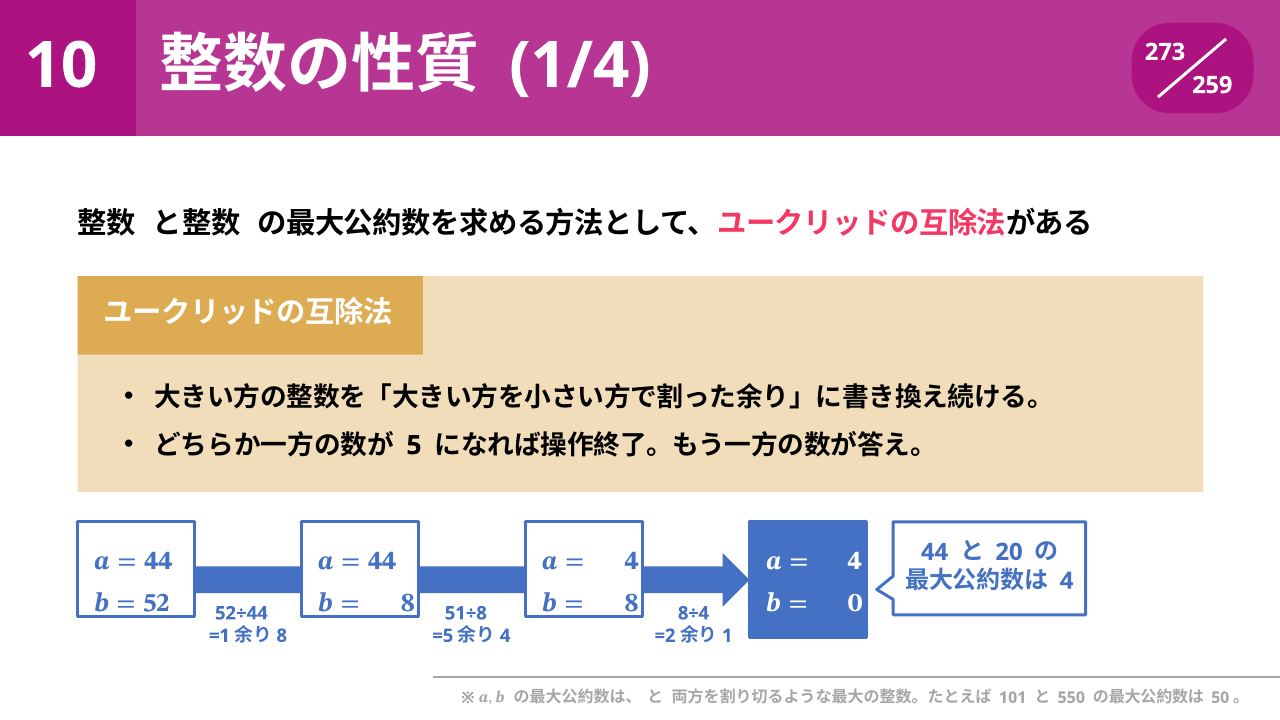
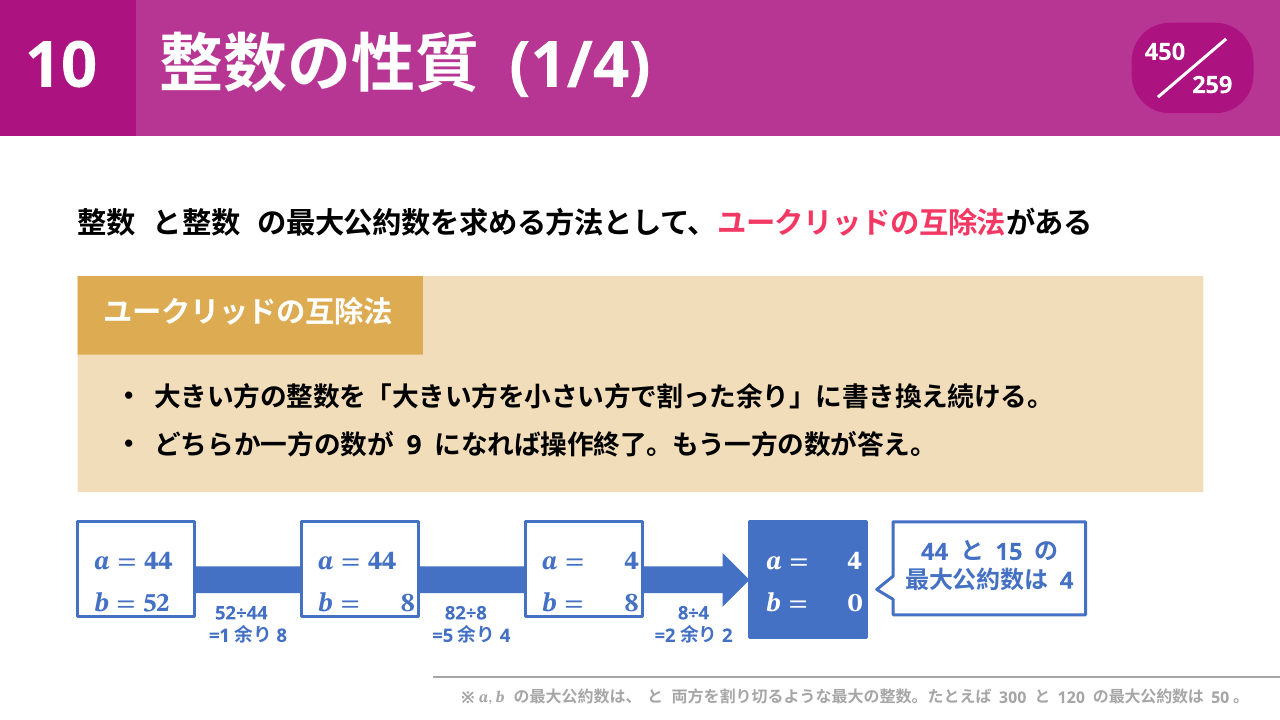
273: 273 -> 450 (1165, 52)
5: 5 -> 9 (414, 445)
20: 20 -> 15 (1009, 552)
51÷8: 51÷8 -> 82÷8 (466, 613)
1: 1 -> 2 (727, 636)
101: 101 -> 300 (1013, 698)
550: 550 -> 120 (1071, 698)
